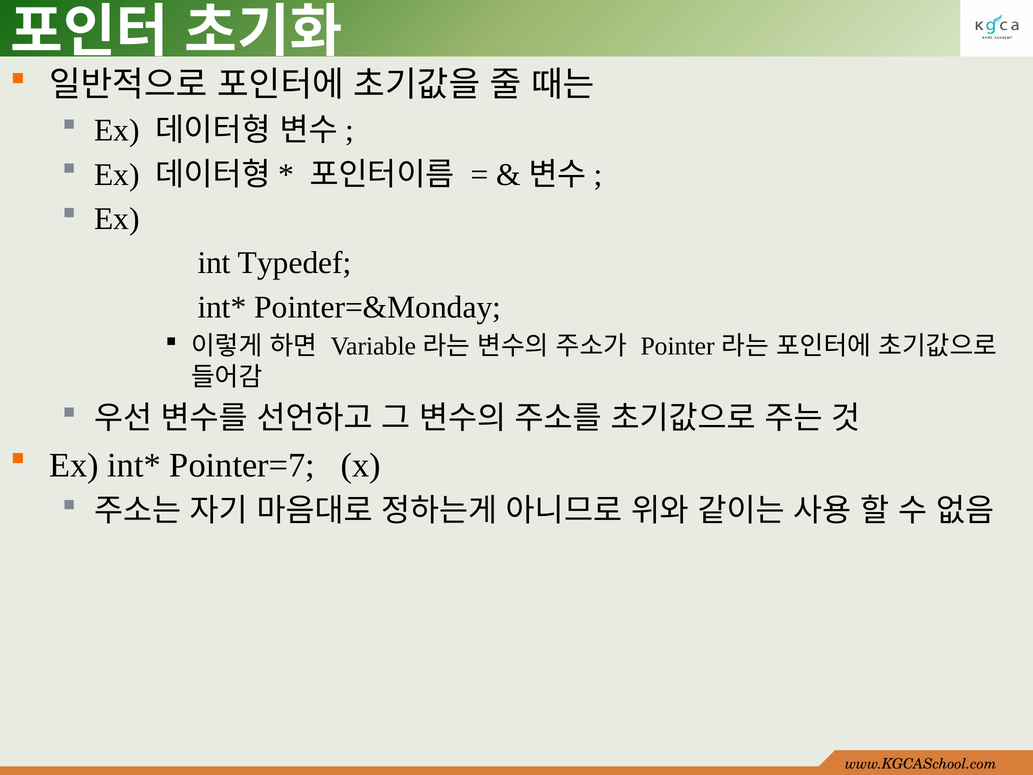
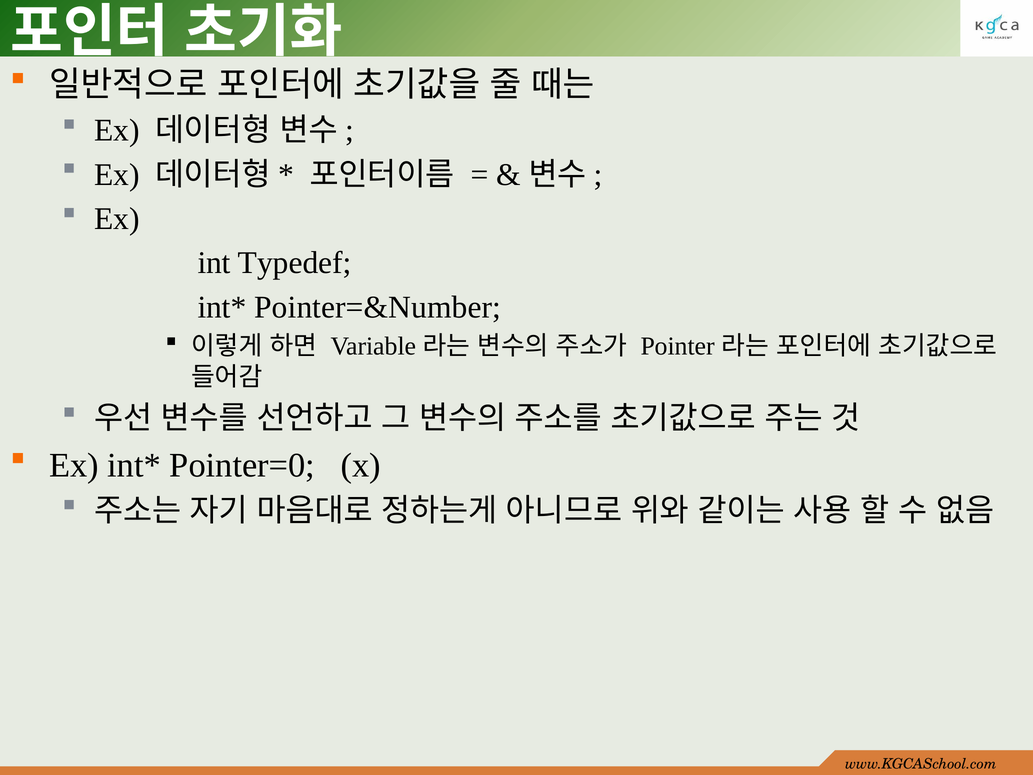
Pointer=&Monday: Pointer=&Monday -> Pointer=&Number (378, 307)
Pointer=7: Pointer=7 -> Pointer=0 (242, 465)
